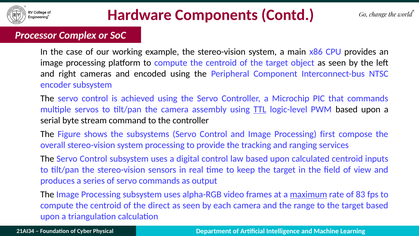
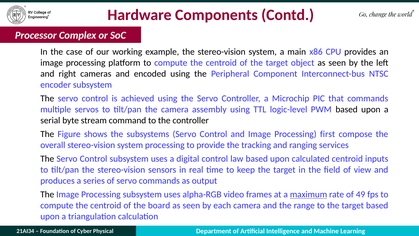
TTL underline: present -> none (260, 109)
83: 83 -> 49 (361, 194)
direct: direct -> board (159, 205)
